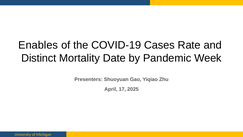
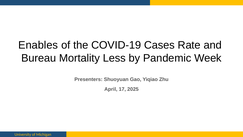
Distinct: Distinct -> Bureau (39, 58)
Date: Date -> Less (114, 58)
